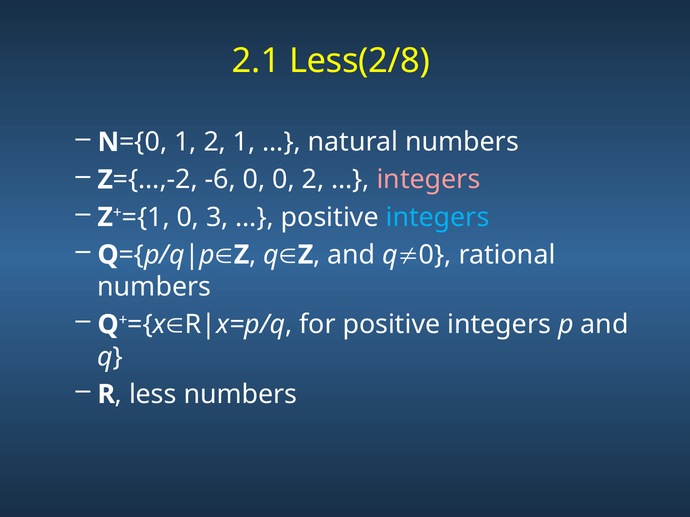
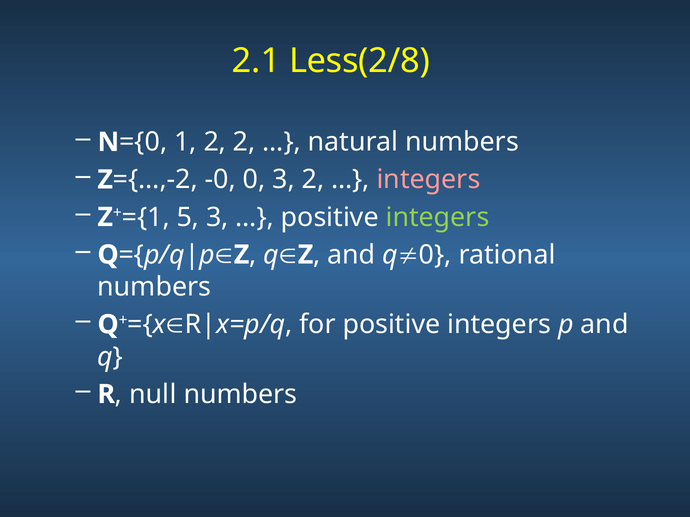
2 1: 1 -> 2 (244, 142)
-6: -6 -> -0 (220, 180)
0 0: 0 -> 3 (284, 180)
0: 0 -> 5 (188, 217)
integers colour: light blue -> light green (438, 217)
less: less -> null (153, 395)
